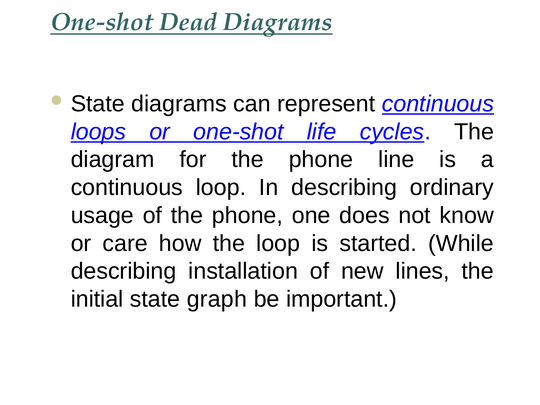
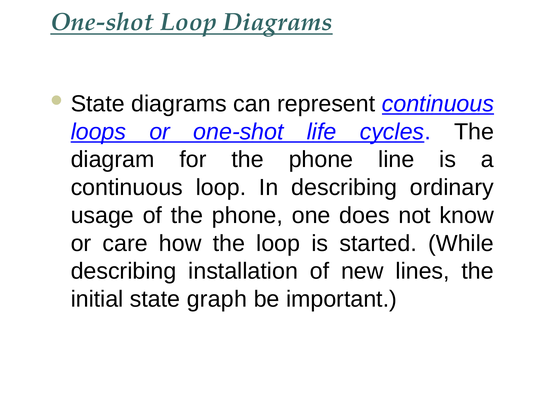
One-shot Dead: Dead -> Loop (188, 22)
